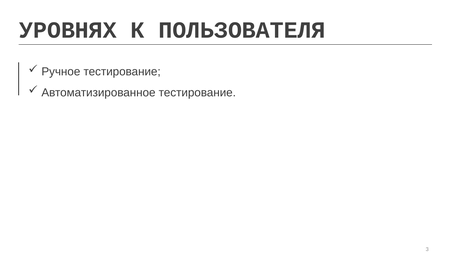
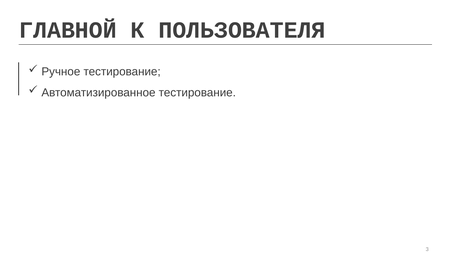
УРОВНЯХ: УРОВНЯХ -> ГЛАВНОЙ (68, 30)
